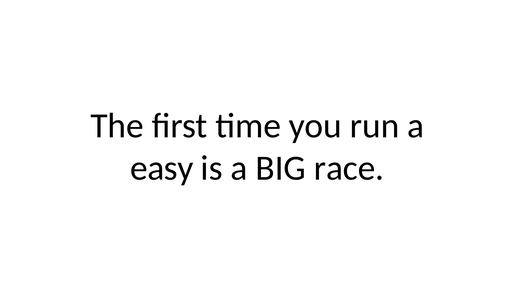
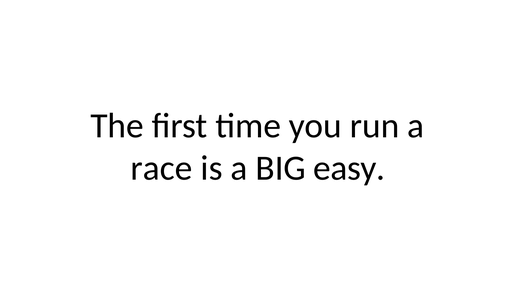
easy: easy -> race (162, 168)
race: race -> easy (349, 168)
